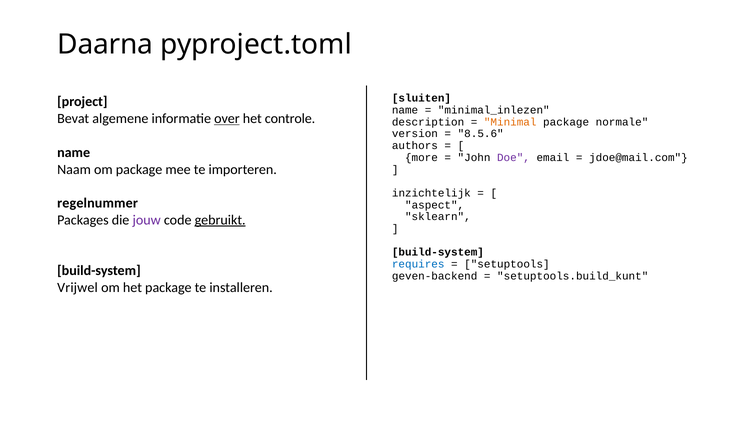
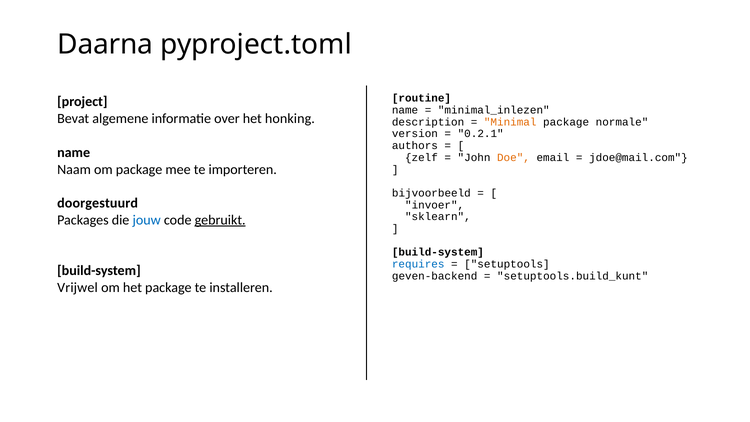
sluiten: sluiten -> routine (421, 98)
over underline: present -> none (227, 119)
controle: controle -> honking (290, 119)
8.5.6: 8.5.6 -> 0.2.1 (481, 134)
more: more -> zelf (421, 157)
Doe colour: purple -> orange (513, 157)
inzichtelijk: inzichtelijk -> bijvoorbeeld (431, 193)
regelnummer: regelnummer -> doorgestuurd (98, 203)
aspect: aspect -> invoer (435, 205)
jouw colour: purple -> blue (147, 220)
